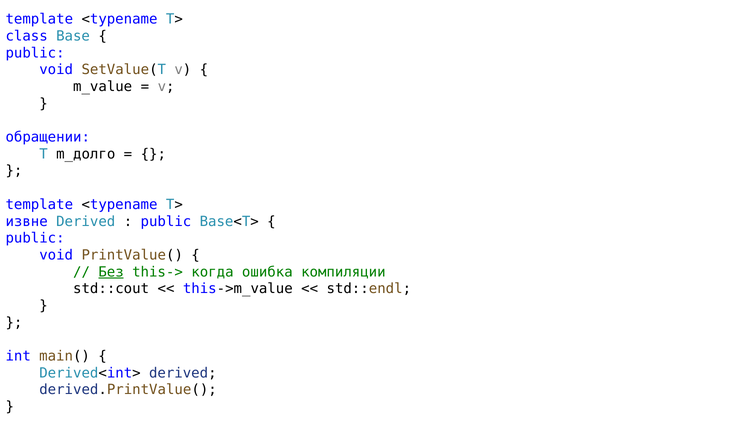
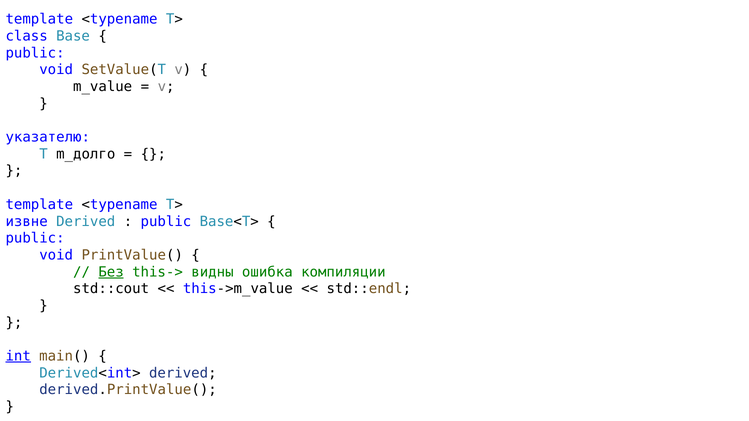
обращении: обращении -> указателю (48, 137)
когда: когда -> видны (212, 272)
int underline: none -> present (18, 356)
